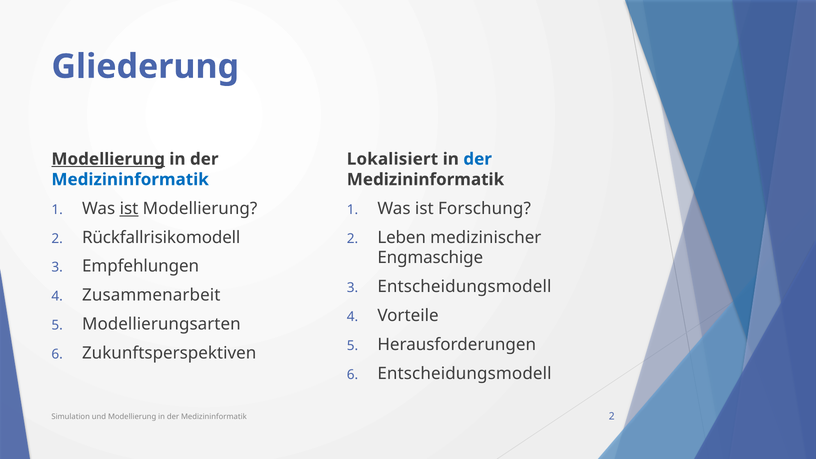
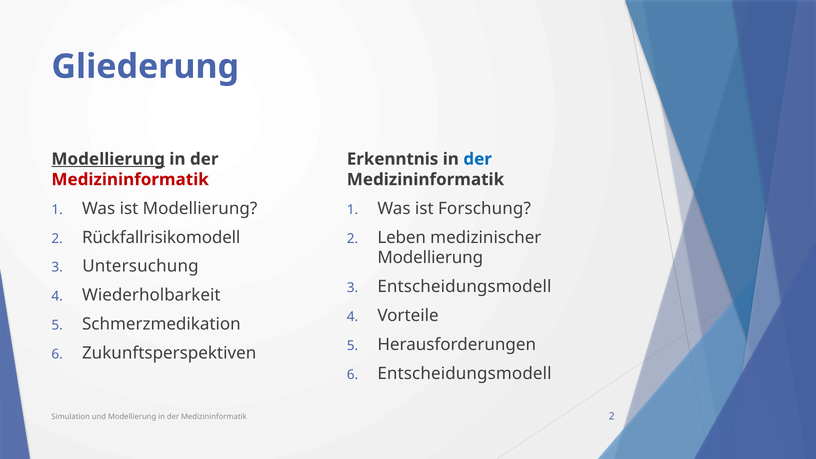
Lokalisiert: Lokalisiert -> Erkenntnis (393, 159)
Medizininformatik colour: blue -> red (130, 180)
ist underline: present -> none (129, 208)
Engmaschige: Engmaschige -> Modellierung (430, 258)
Empfehlungen: Empfehlungen -> Untersuchung (140, 266)
Zusammenarbeit: Zusammenarbeit -> Wiederholbarkeit (151, 295)
Modellierungsarten: Modellierungsarten -> Schmerzmedikation (161, 324)
